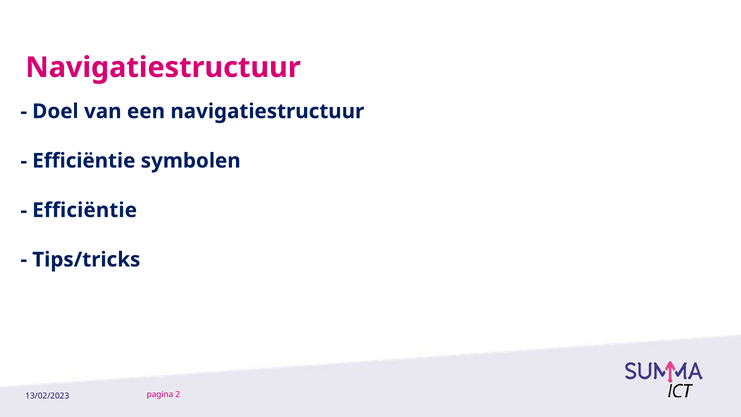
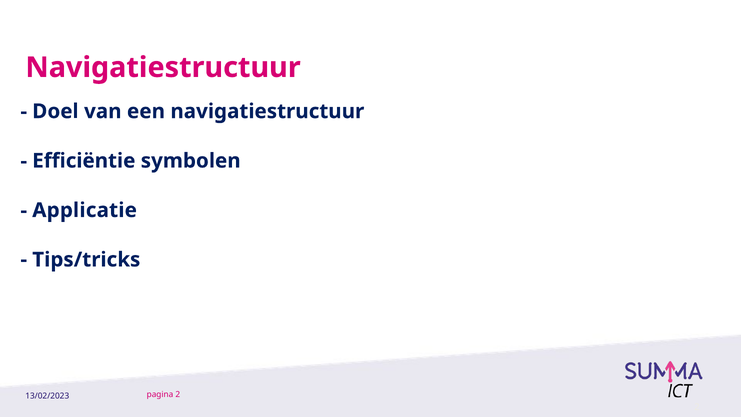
Efficiëntie: Efficiëntie -> Applicatie (85, 210)
